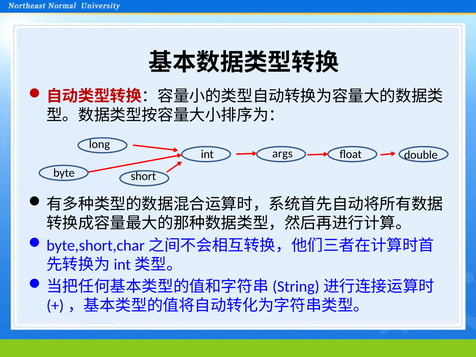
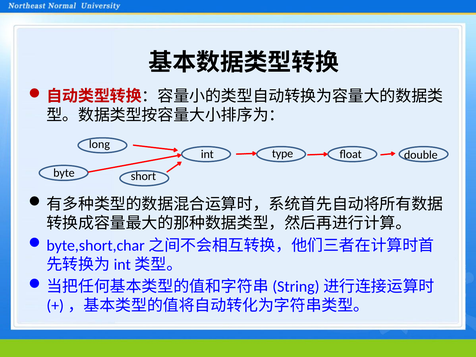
args: args -> type (283, 154)
